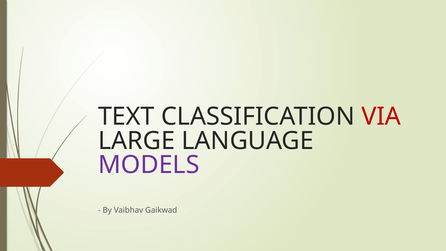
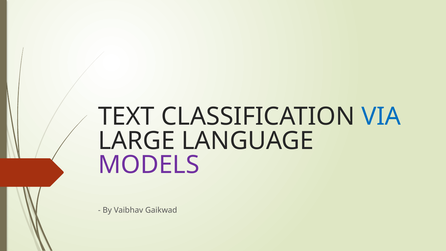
VIA colour: red -> blue (381, 117)
